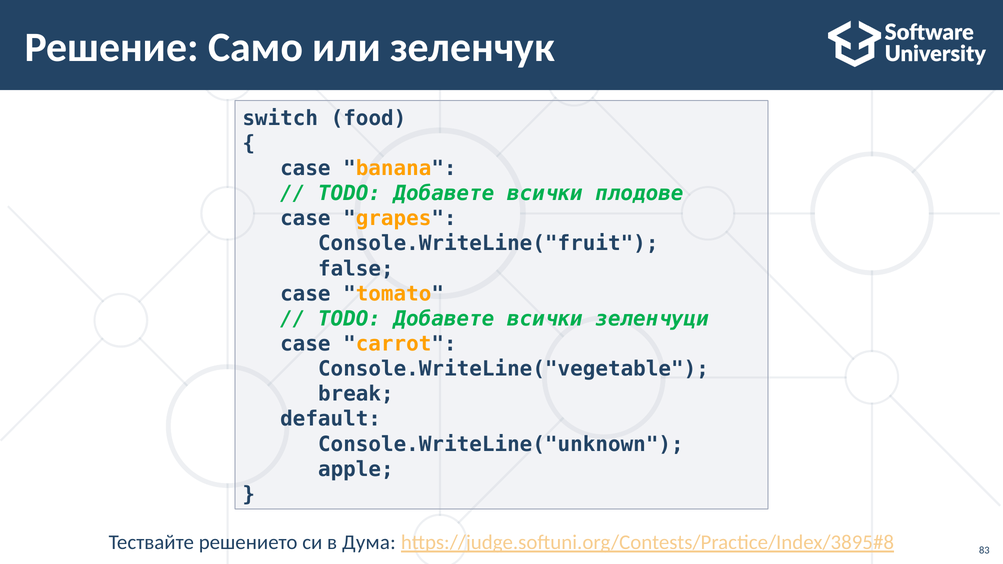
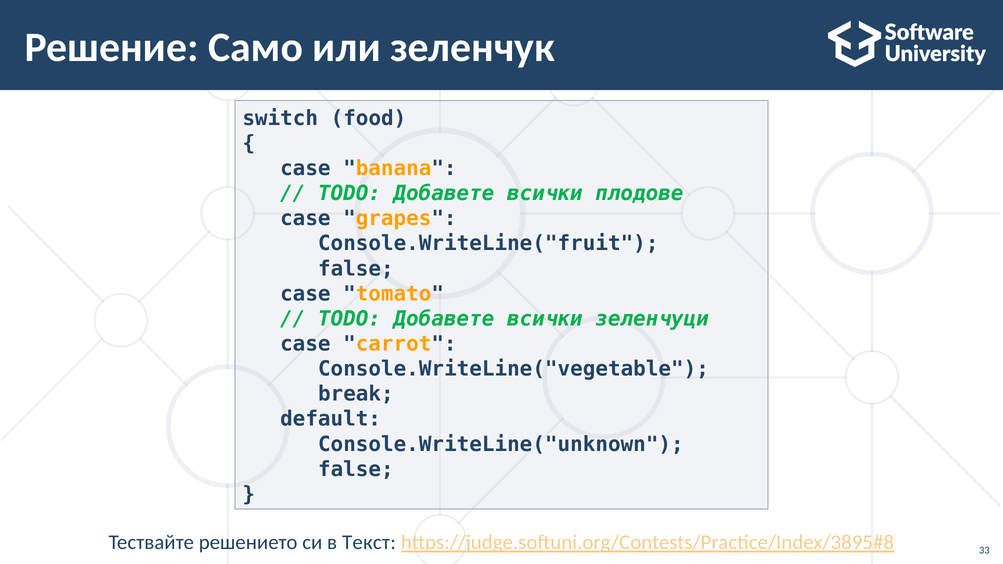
apple: apple -> false (356, 469)
Дума: Дума -> Текст (369, 543)
83: 83 -> 33 (984, 550)
